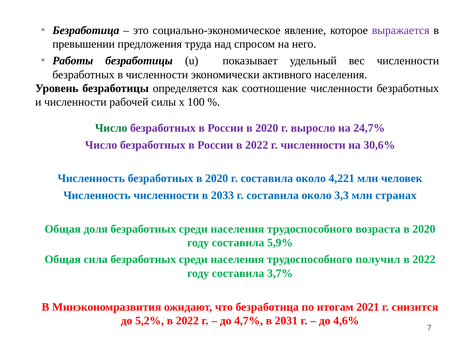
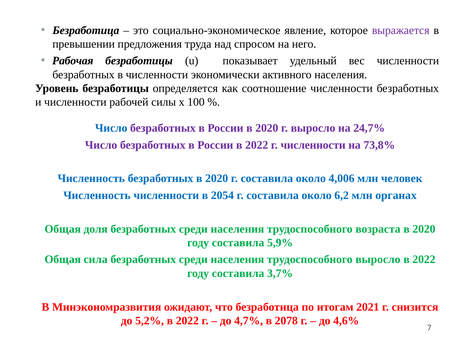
Работы: Работы -> Рабочая (73, 61)
Число colour: green -> blue (111, 128)
30,6%: 30,6% -> 73,8% (379, 145)
4,221: 4,221 -> 4,006 (342, 179)
2033: 2033 -> 2054 (222, 195)
3,3: 3,3 -> 6,2 (342, 195)
странах: странах -> органах (396, 195)
трудоспособного получил: получил -> выросло (378, 260)
2031: 2031 -> 2078 (286, 321)
